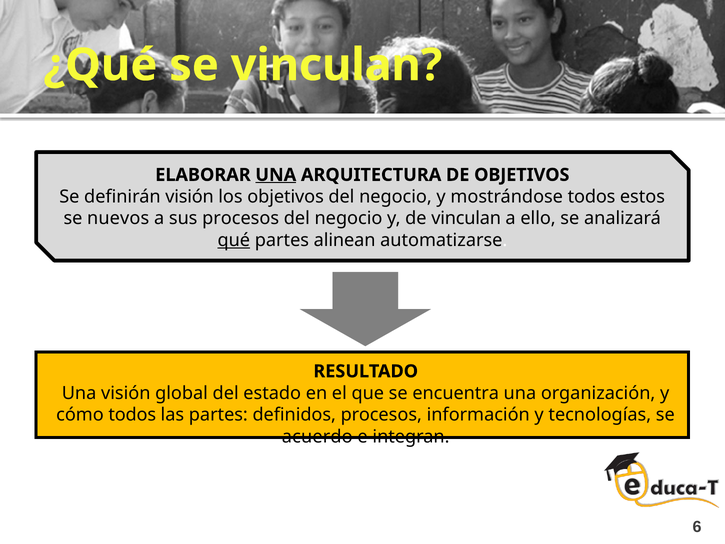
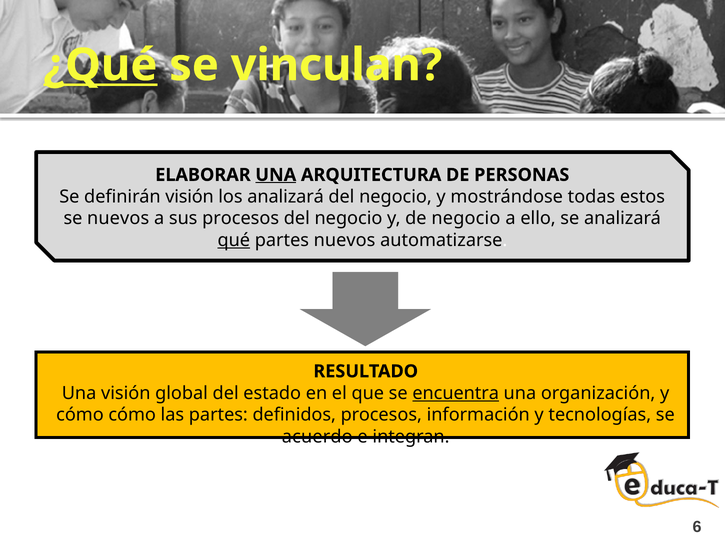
¿Qué underline: none -> present (100, 65)
DE OBJETIVOS: OBJETIVOS -> PERSONAS (522, 175)
los objetivos: objetivos -> analizará (286, 197)
mostrándose todos: todos -> todas (591, 197)
de vinculan: vinculan -> negocio (466, 218)
partes alinean: alinean -> nuevos (345, 240)
encuentra underline: none -> present (456, 393)
cómo todos: todos -> cómo (132, 415)
